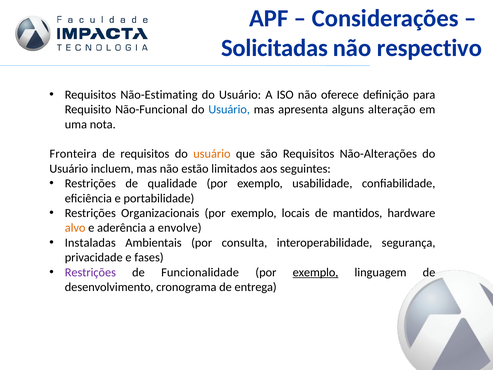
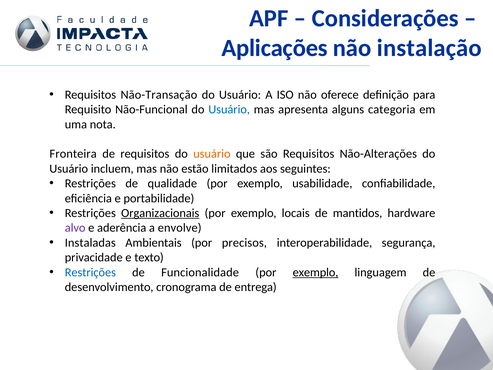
Solicitadas: Solicitadas -> Aplicações (275, 48)
respectivo: respectivo -> instalação (429, 48)
Não-Estimating: Não-Estimating -> Não-Transação (159, 95)
alteração: alteração -> categoria (392, 109)
Organizacionais underline: none -> present (160, 213)
alvo colour: orange -> purple (75, 228)
consulta: consulta -> precisos (244, 243)
fases: fases -> texto (149, 257)
Restrições colour: purple -> blue (90, 272)
